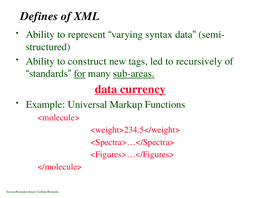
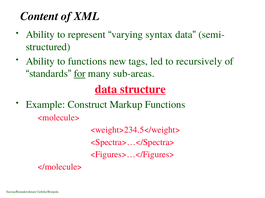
Defines: Defines -> Content (39, 16)
to construct: construct -> functions (87, 62)
sub-areas underline: present -> none (134, 74)
currency: currency -> structure (143, 90)
Universal: Universal -> Construct (87, 105)
